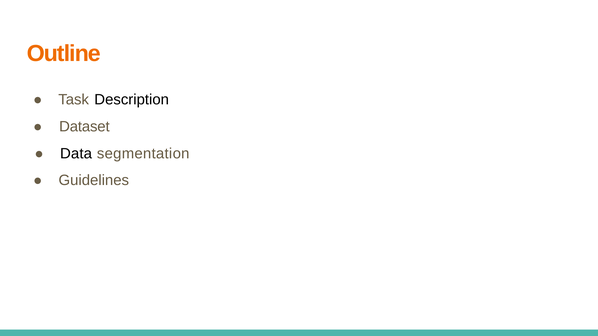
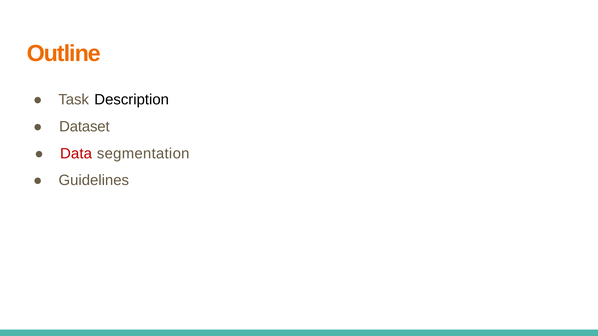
Data colour: black -> red (76, 154)
